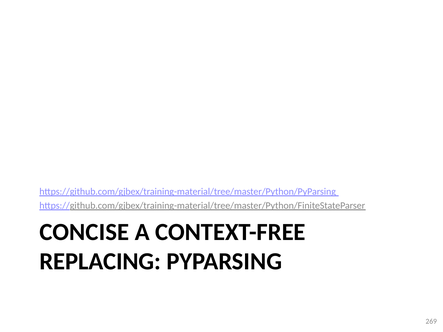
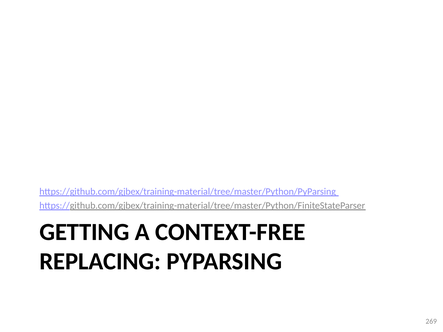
CONCISE: CONCISE -> GETTING (84, 232)
